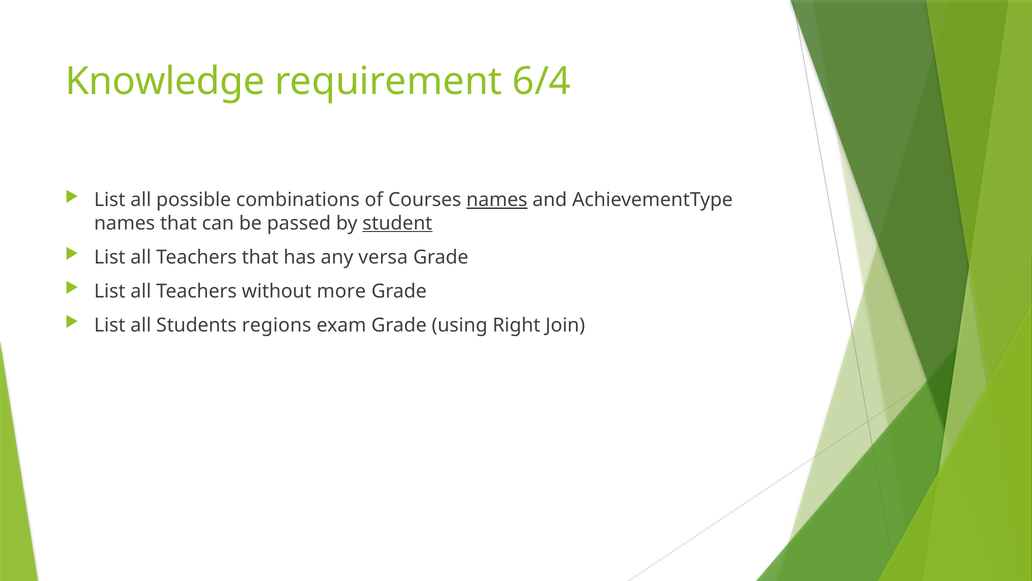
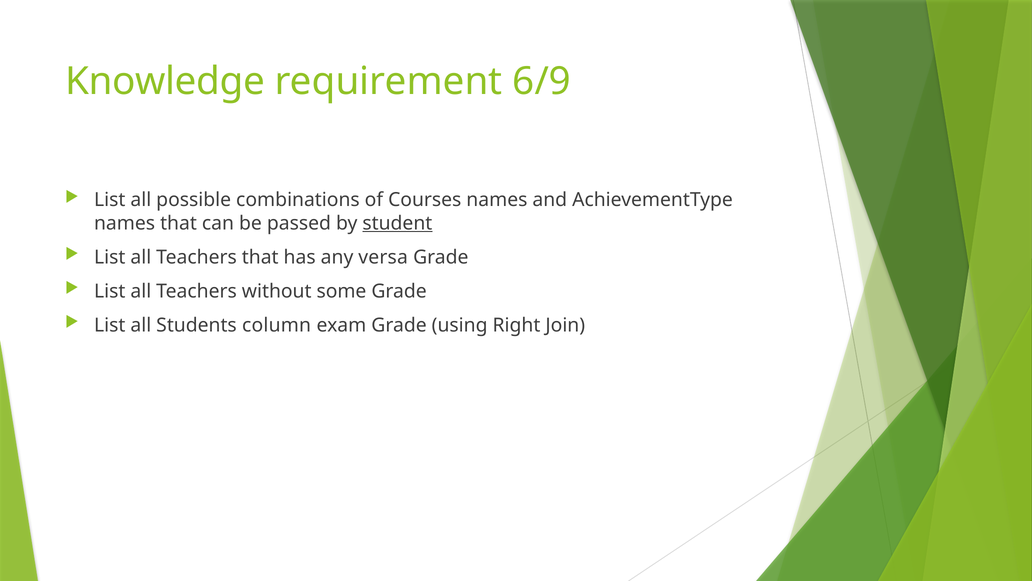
6/4: 6/4 -> 6/9 (542, 81)
names underline: present -> none (497, 200)
more: more -> some (341, 291)
regions: regions -> column (277, 325)
